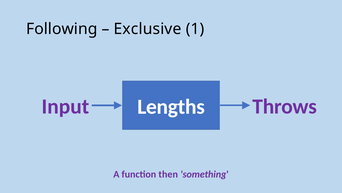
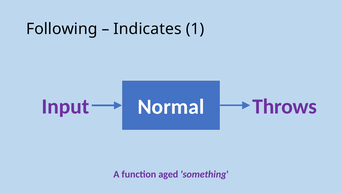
Exclusive: Exclusive -> Indicates (148, 29)
Lengths: Lengths -> Normal (171, 106)
then: then -> aged (168, 174)
